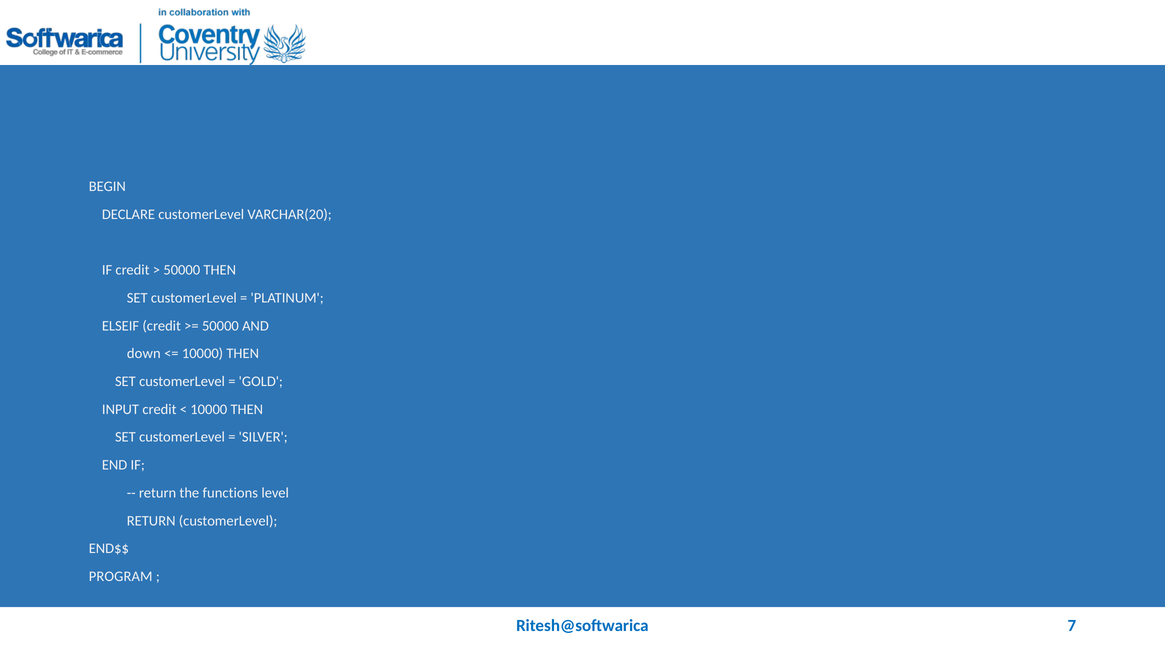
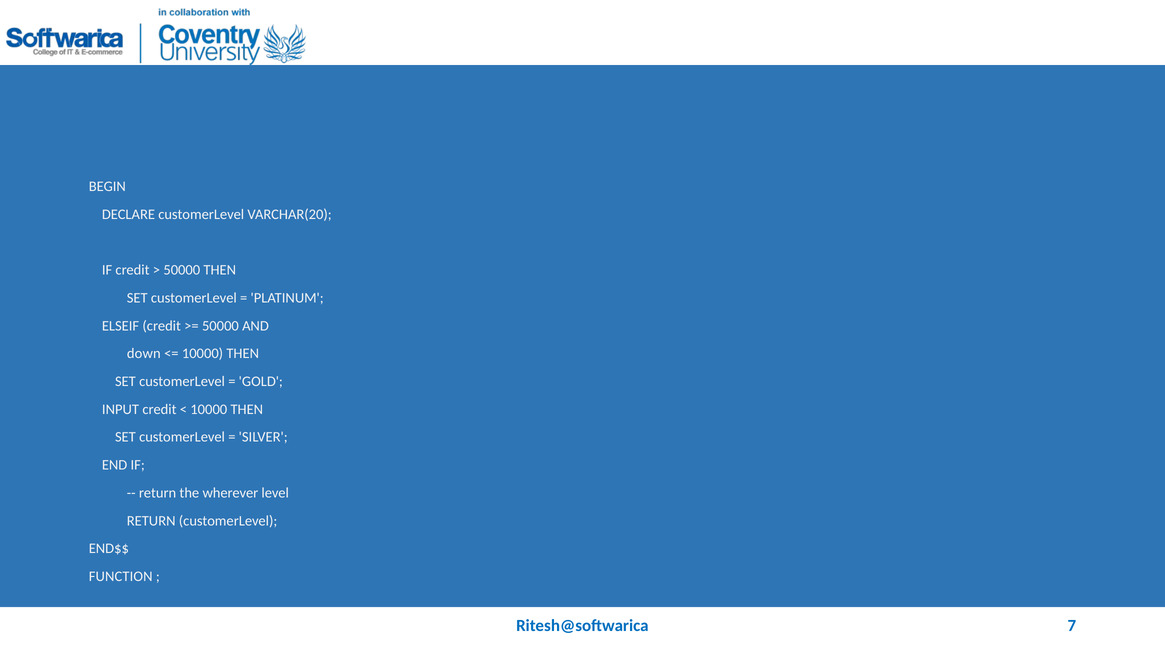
functions: functions -> wherever (230, 493)
PROGRAM: PROGRAM -> FUNCTION (121, 577)
